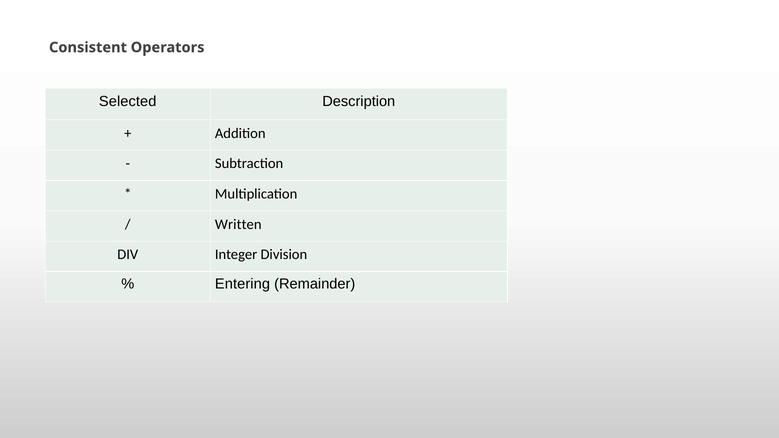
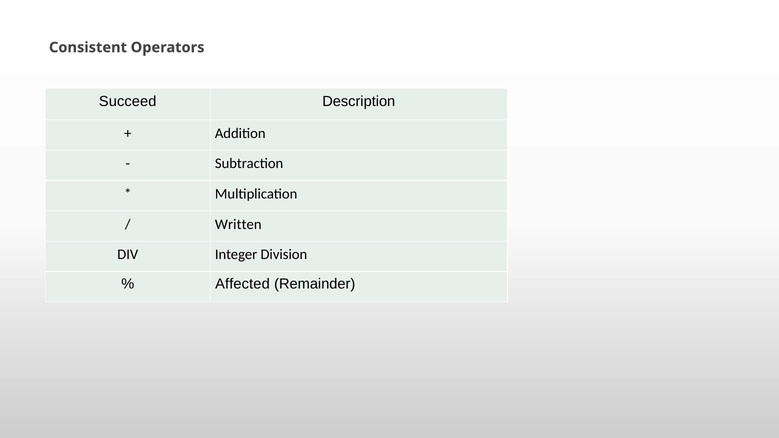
Selected: Selected -> Succeed (128, 101)
Entering: Entering -> Affected (242, 284)
